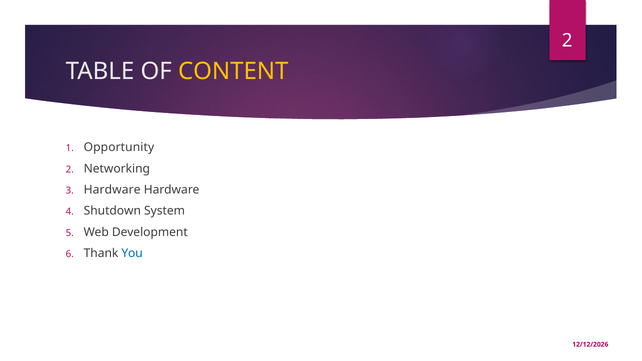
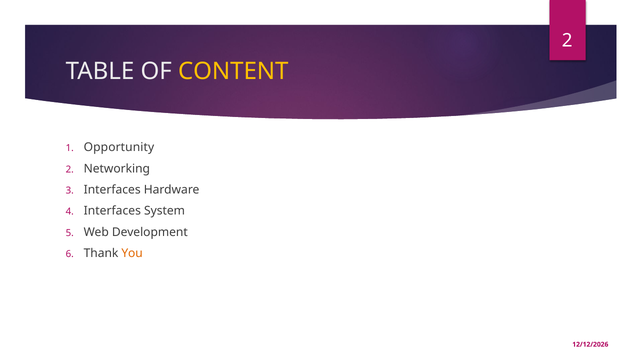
Hardware: Hardware -> Interfaces (112, 190)
Shutdown: Shutdown -> Interfaces (112, 211)
You colour: blue -> orange (132, 253)
